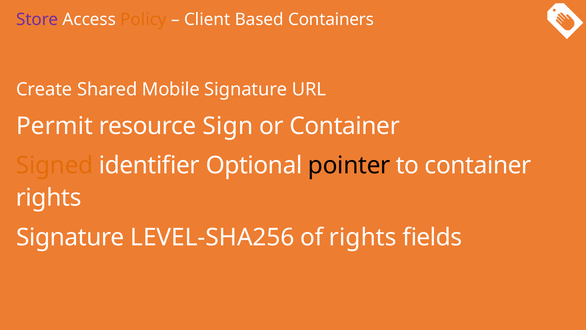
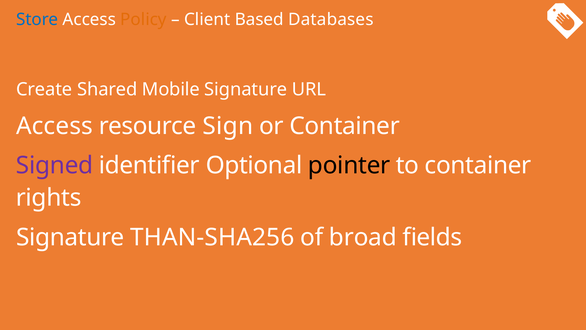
Store colour: purple -> blue (37, 19)
Containers: Containers -> Databases (331, 19)
Permit: Permit -> Access (54, 126)
Signed colour: orange -> purple (55, 165)
LEVEL-SHA256: LEVEL-SHA256 -> THAN-SHA256 (212, 237)
of rights: rights -> broad (363, 237)
